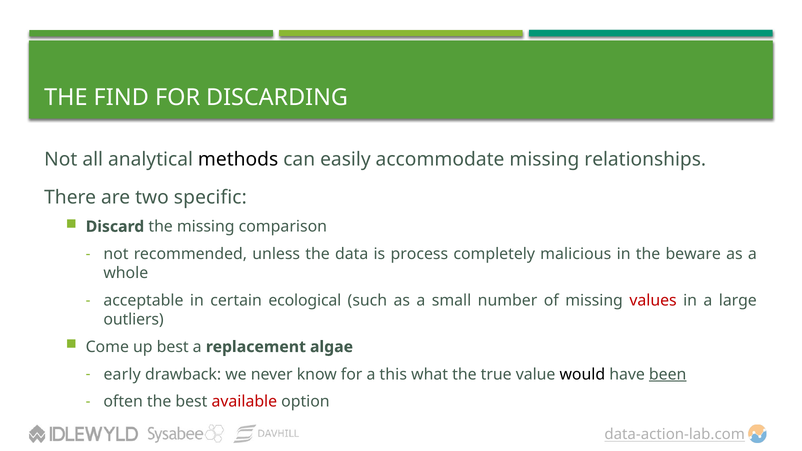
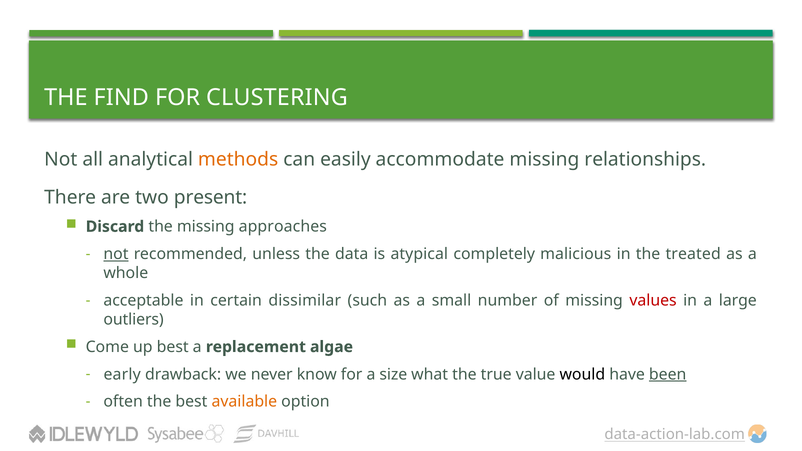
DISCARDING: DISCARDING -> CLUSTERING (277, 97)
methods colour: black -> orange (238, 159)
specific: specific -> present (211, 198)
comparison: comparison -> approaches (283, 227)
not underline: none -> present (116, 254)
process: process -> atypical (419, 254)
beware: beware -> treated (693, 254)
ecological: ecological -> dissimilar (305, 301)
this: this -> size (393, 374)
available colour: red -> orange (244, 402)
